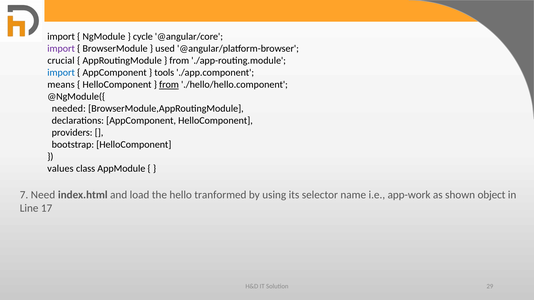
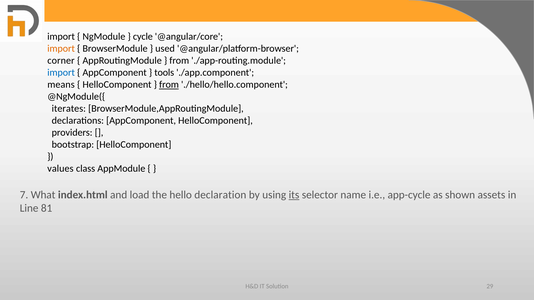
import colour: purple -> orange (61, 49)
crucial: crucial -> corner (61, 61)
needed: needed -> iterates (69, 109)
Need: Need -> What (43, 195)
tranformed: tranformed -> declaration (220, 195)
its underline: none -> present (294, 195)
app-work: app-work -> app-cycle (409, 195)
object: object -> assets (491, 195)
17: 17 -> 81 (47, 208)
